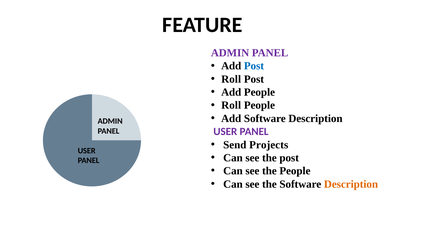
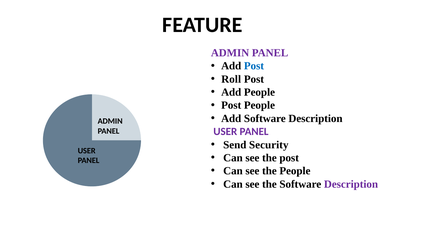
Roll: Roll -> Post (231, 106)
Projects: Projects -> Security (269, 145)
Description colour: orange -> purple (351, 184)
